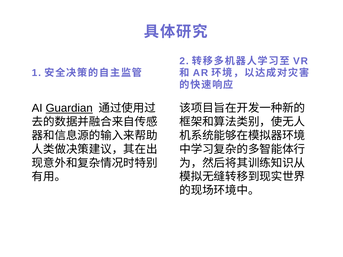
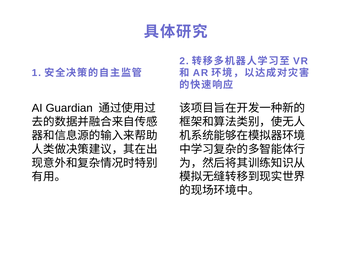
Guardian underline: present -> none (69, 108)
